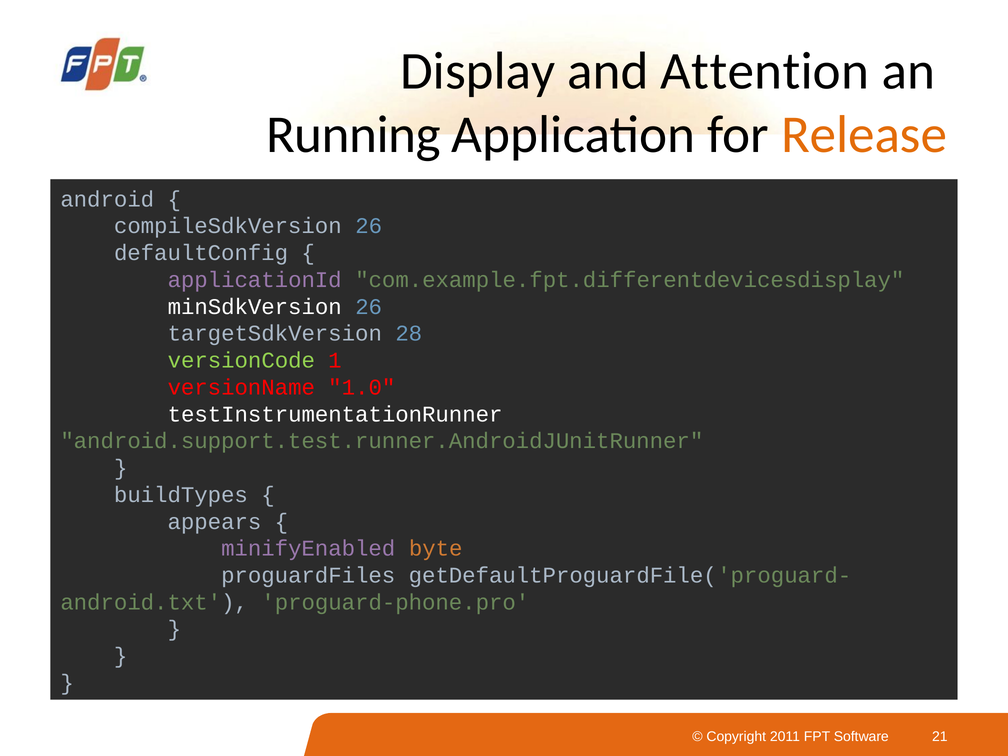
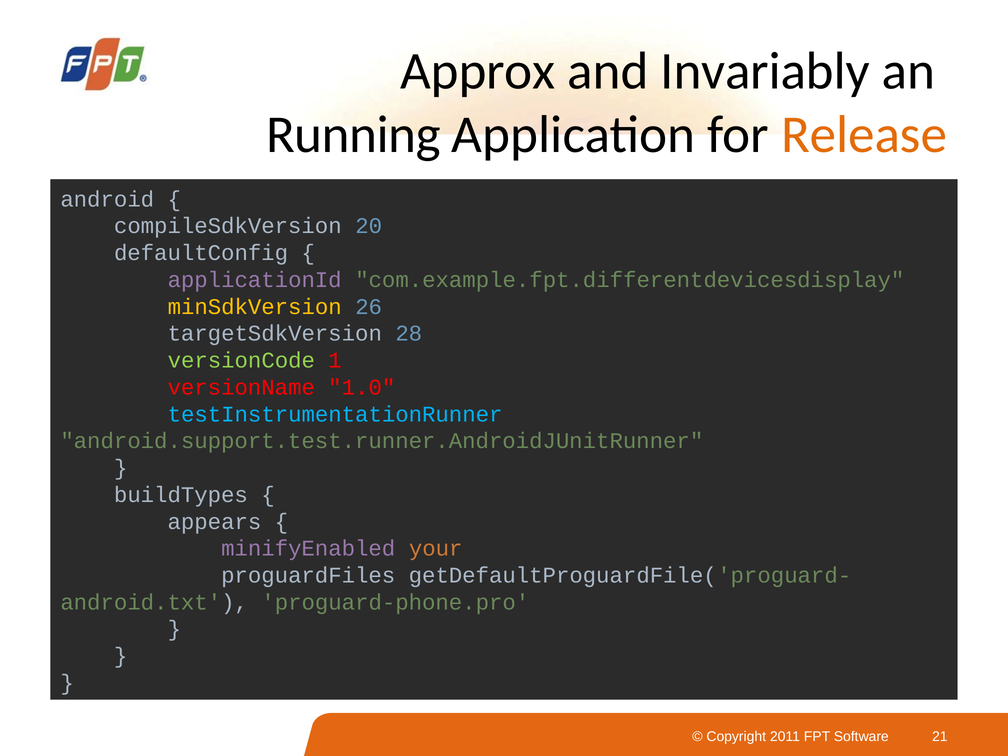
Display: Display -> Approx (478, 71)
Attention: Attention -> Invariably (765, 71)
compileSdkVersion 26: 26 -> 20 (369, 226)
minSdkVersion colour: white -> yellow (255, 307)
testInstrumentationRunner colour: white -> light blue (335, 414)
byte: byte -> your (436, 548)
